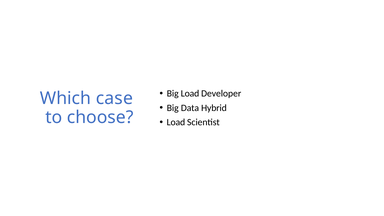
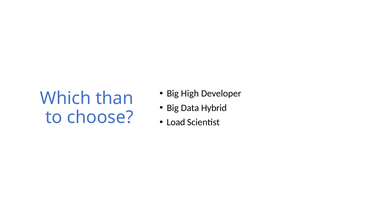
Big Load: Load -> High (190, 94)
case: case -> than (115, 98)
